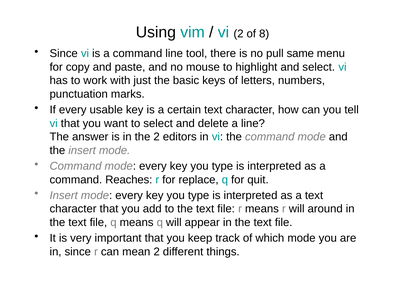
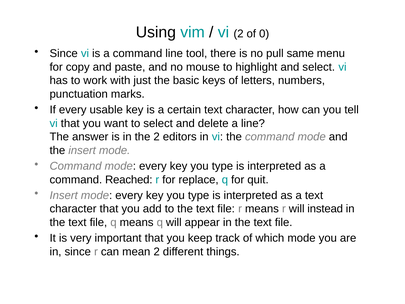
8: 8 -> 0 (264, 34)
Reaches: Reaches -> Reached (129, 179)
around: around -> instead (325, 209)
